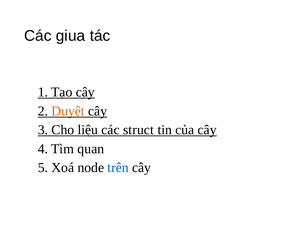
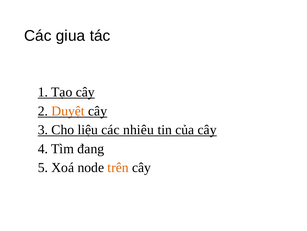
struct: struct -> nhiêu (138, 130)
quan: quan -> đang (91, 148)
trên colour: blue -> orange (118, 167)
